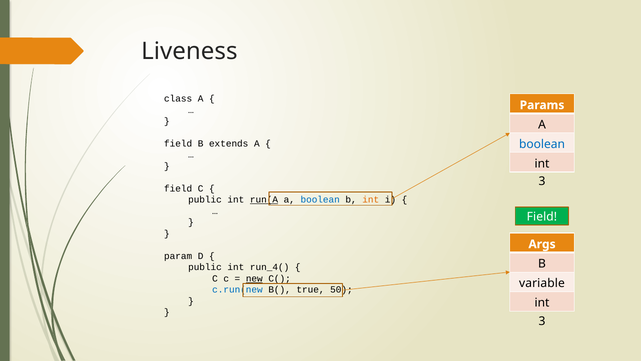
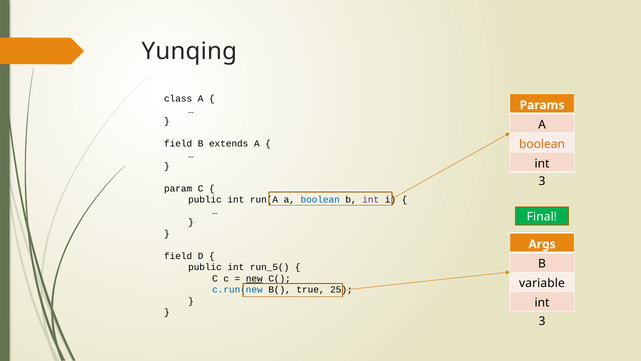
Liveness: Liveness -> Yunqing (189, 51)
boolean colour: blue -> orange (542, 144)
field: field -> param (178, 188)
run(A underline: present -> none (264, 200)
int colour: orange -> purple (371, 200)
Field: Field -> Final (542, 217)
param: param -> field (178, 256)
run_4(: run_4( -> run_5( (270, 267)
50: 50 -> 25 (341, 289)
